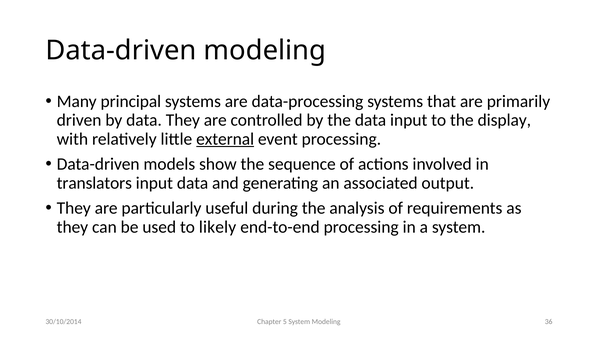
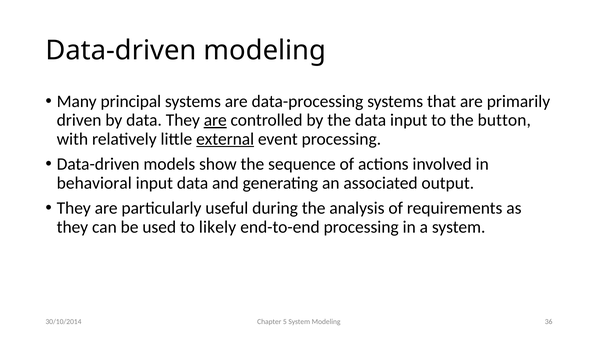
are underline: none -> present (215, 120)
display: display -> button (504, 120)
translators: translators -> behavioral (94, 183)
